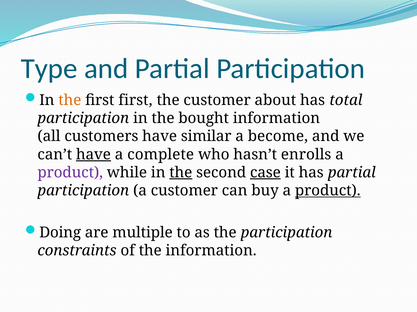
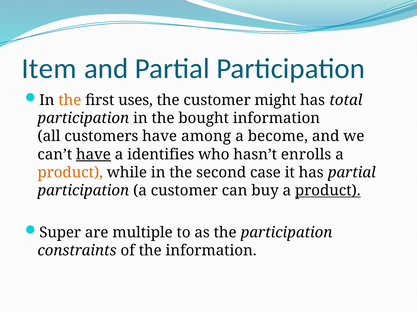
Type: Type -> Item (49, 69)
first first: first -> uses (136, 100)
about: about -> might (275, 100)
similar: similar -> among (206, 137)
complete: complete -> identifies (161, 155)
product colour: purple -> orange (70, 173)
the underline: present -> none (181, 173)
case underline: present -> none (265, 173)
Doing: Doing -> Super (60, 233)
